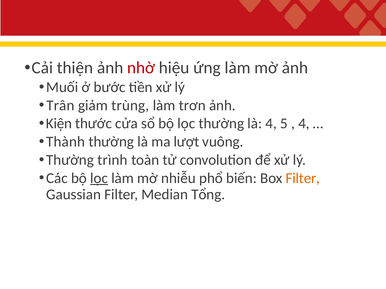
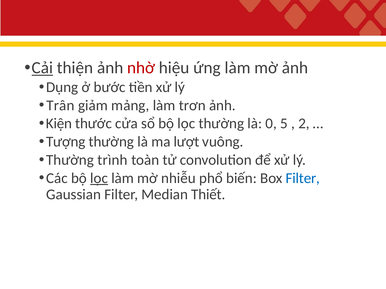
Cải underline: none -> present (42, 68)
Muối: Muối -> Dụng (62, 87)
trùng: trùng -> mảng (130, 106)
là 4: 4 -> 0 (271, 124)
4: 4 -> 2 (304, 124)
Thành: Thành -> Tượng (66, 142)
Filter colour: orange -> blue (303, 178)
Tổng: Tổng -> Thiết (208, 195)
